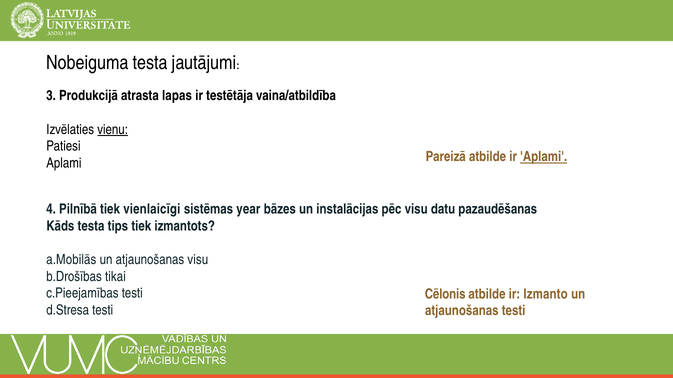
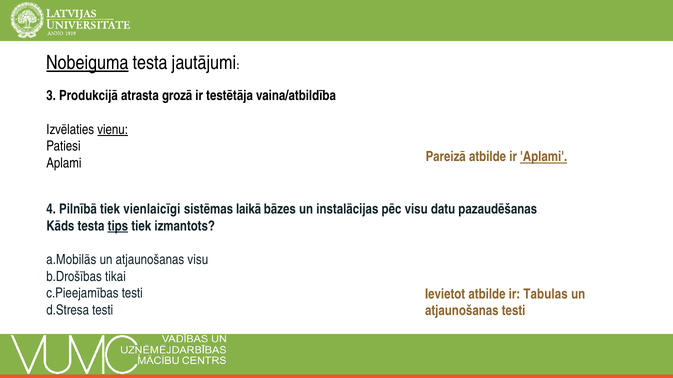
Nobeiguma underline: none -> present (87, 63)
lapas: lapas -> grozā (177, 96)
year: year -> laikā (249, 210)
tips underline: none -> present (118, 226)
Cēlonis: Cēlonis -> Ievietot (445, 294)
Izmanto: Izmanto -> Tabulas (546, 294)
